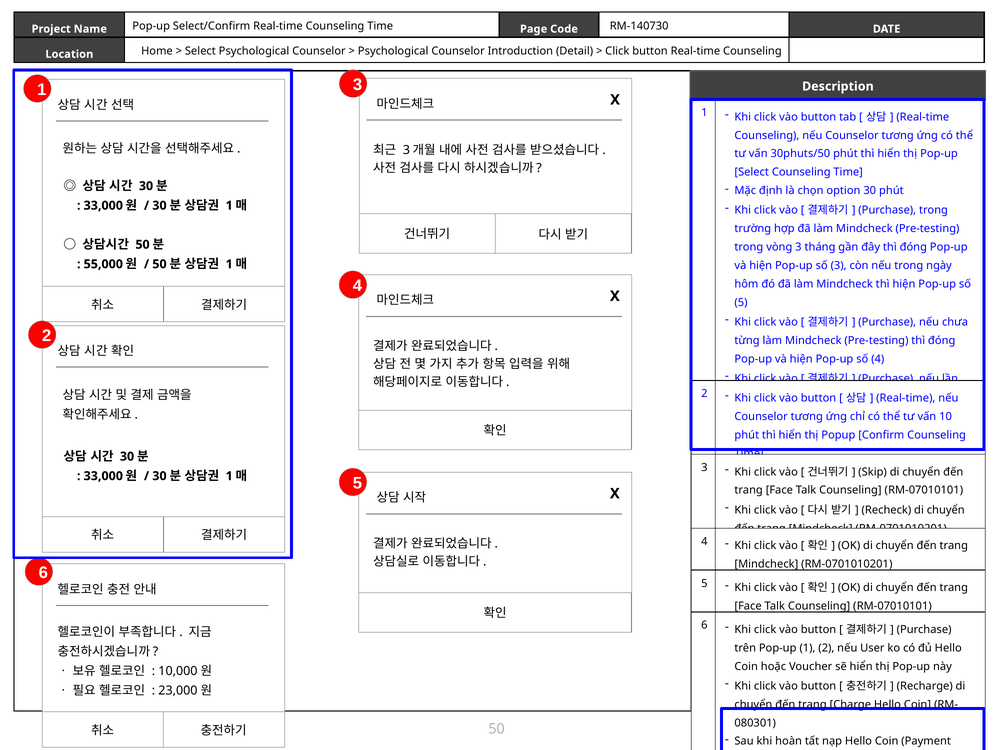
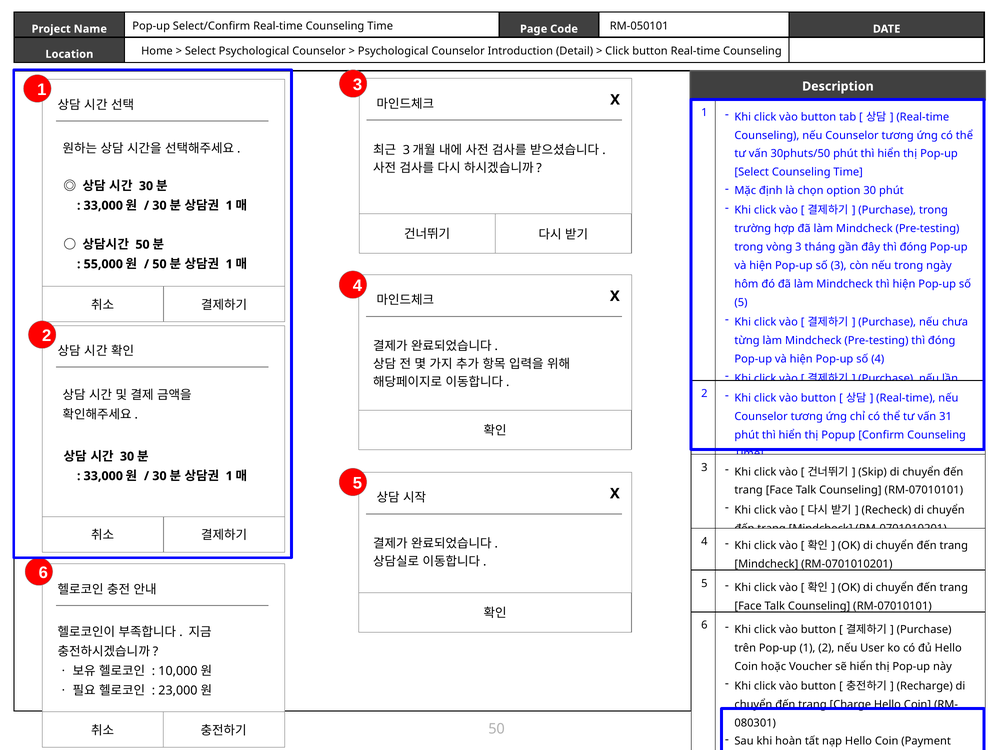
RM-140730: RM-140730 -> RM-050101 (639, 26)
10: 10 -> 31 (946, 416)
